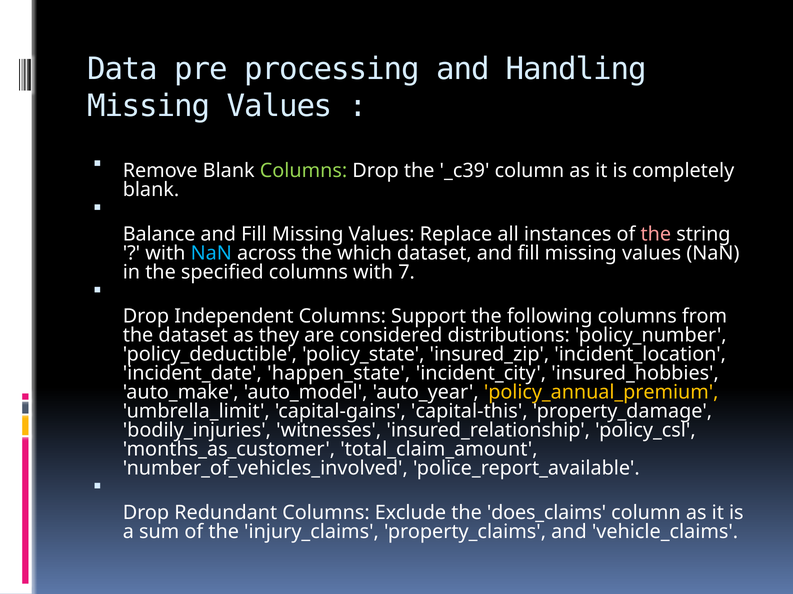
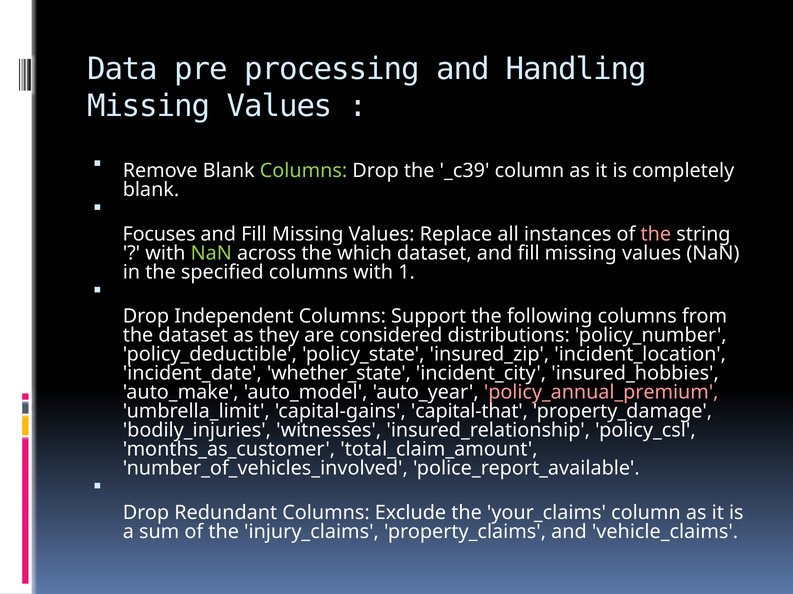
Balance: Balance -> Focuses (159, 234)
NaN colour: light blue -> light green (211, 253)
7: 7 -> 1 (407, 272)
happen_state: happen_state -> whether_state (339, 374)
policy_annual_premium colour: yellow -> pink (601, 393)
capital-this: capital-this -> capital-that (469, 412)
does_claims: does_claims -> your_claims (546, 513)
